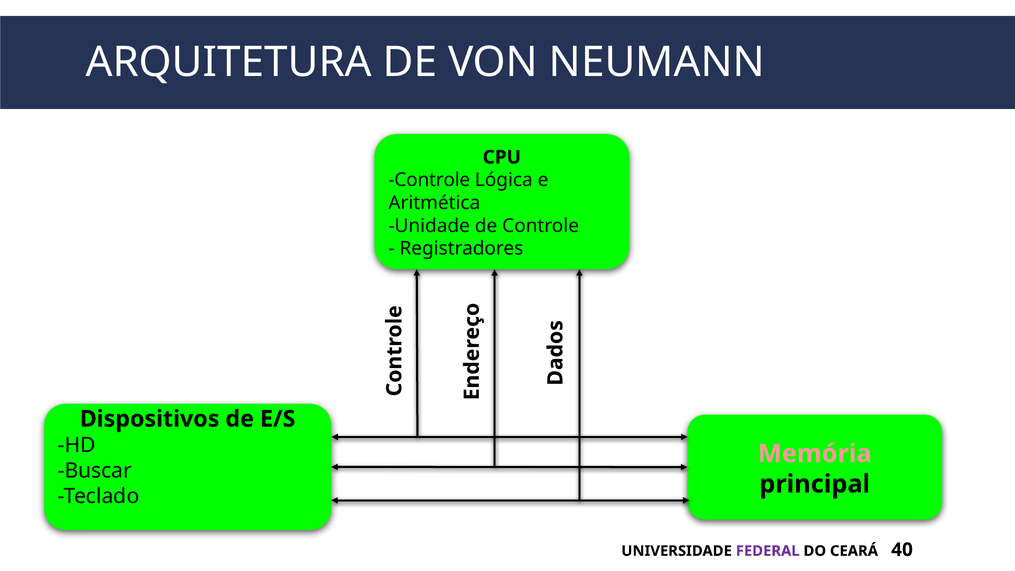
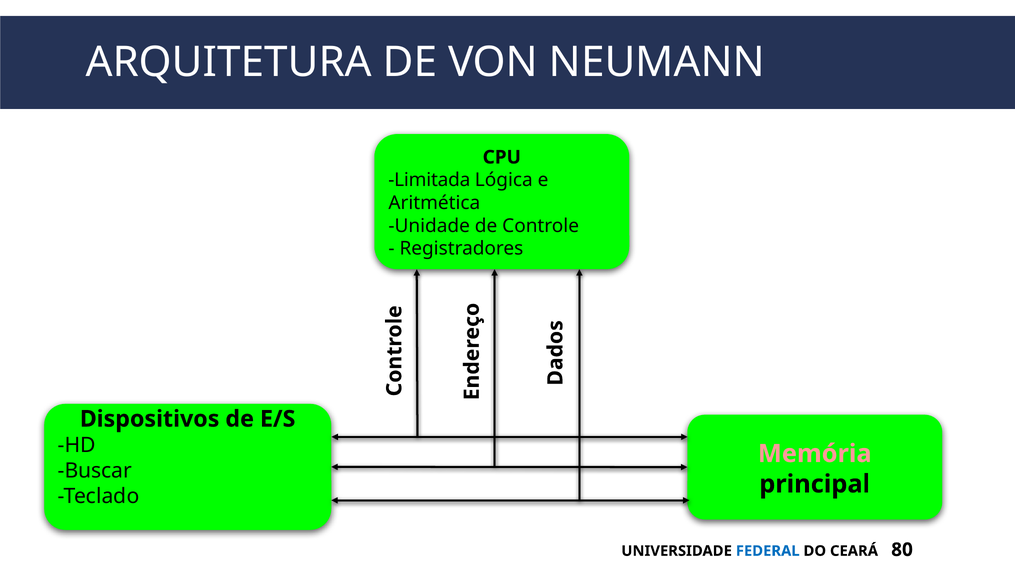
Controle: Controle -> Limitada (429, 180)
FEDERAL colour: purple -> blue (768, 551)
40: 40 -> 80 (902, 550)
